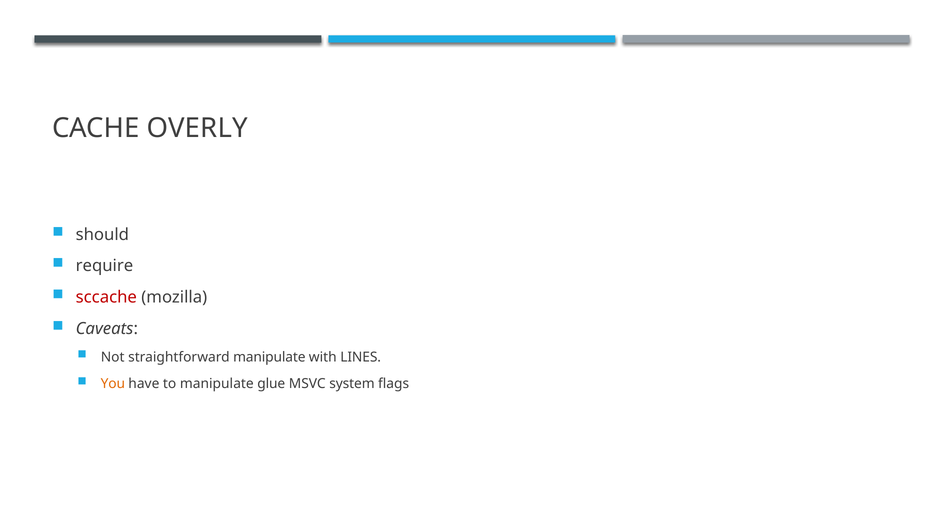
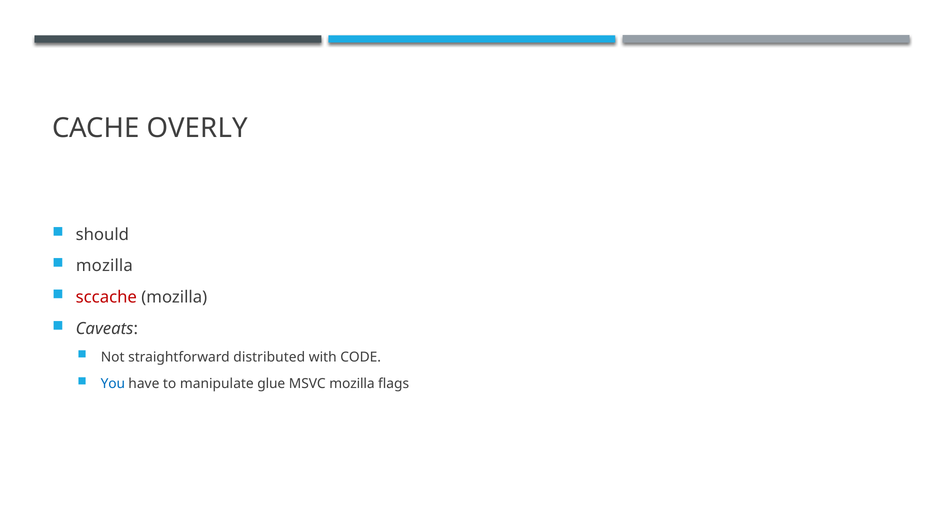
require: require -> mozilla (104, 266)
straightforward manipulate: manipulate -> distributed (269, 357)
LINES: LINES -> CODE (361, 357)
You colour: orange -> blue (113, 384)
MSVC system: system -> mozilla (352, 384)
